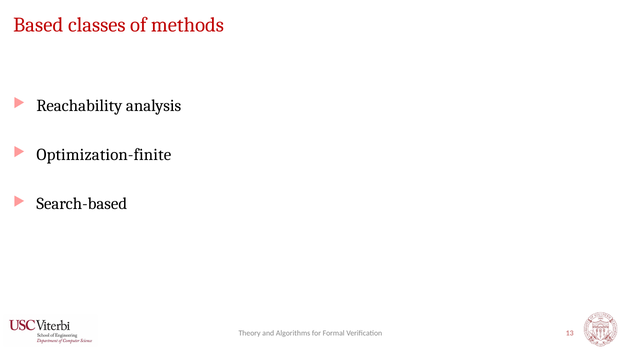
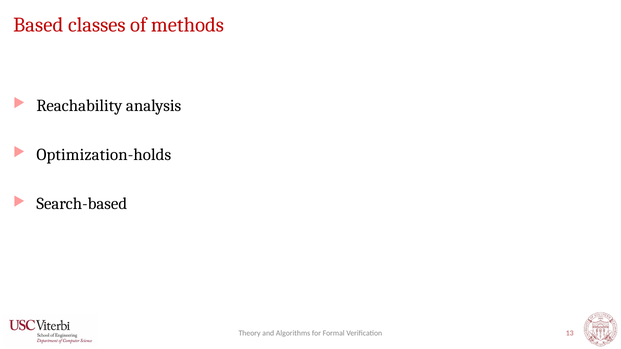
Optimization-finite: Optimization-finite -> Optimization-holds (104, 155)
